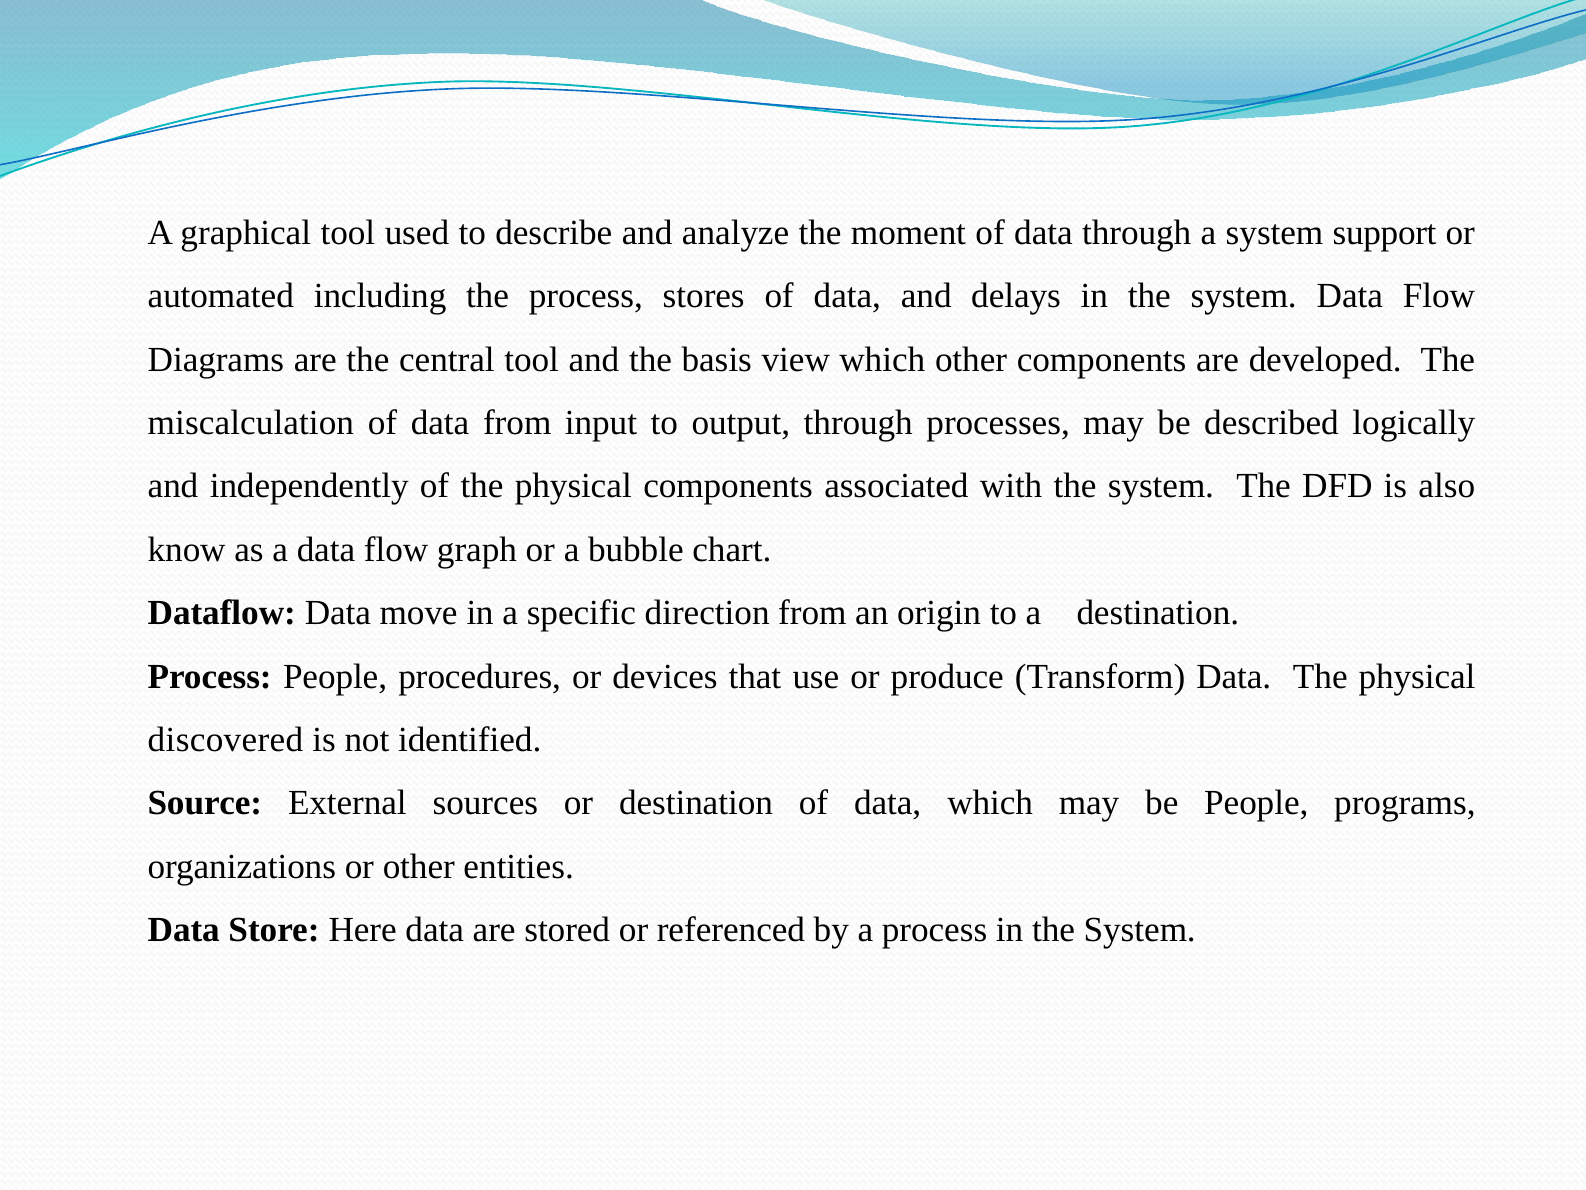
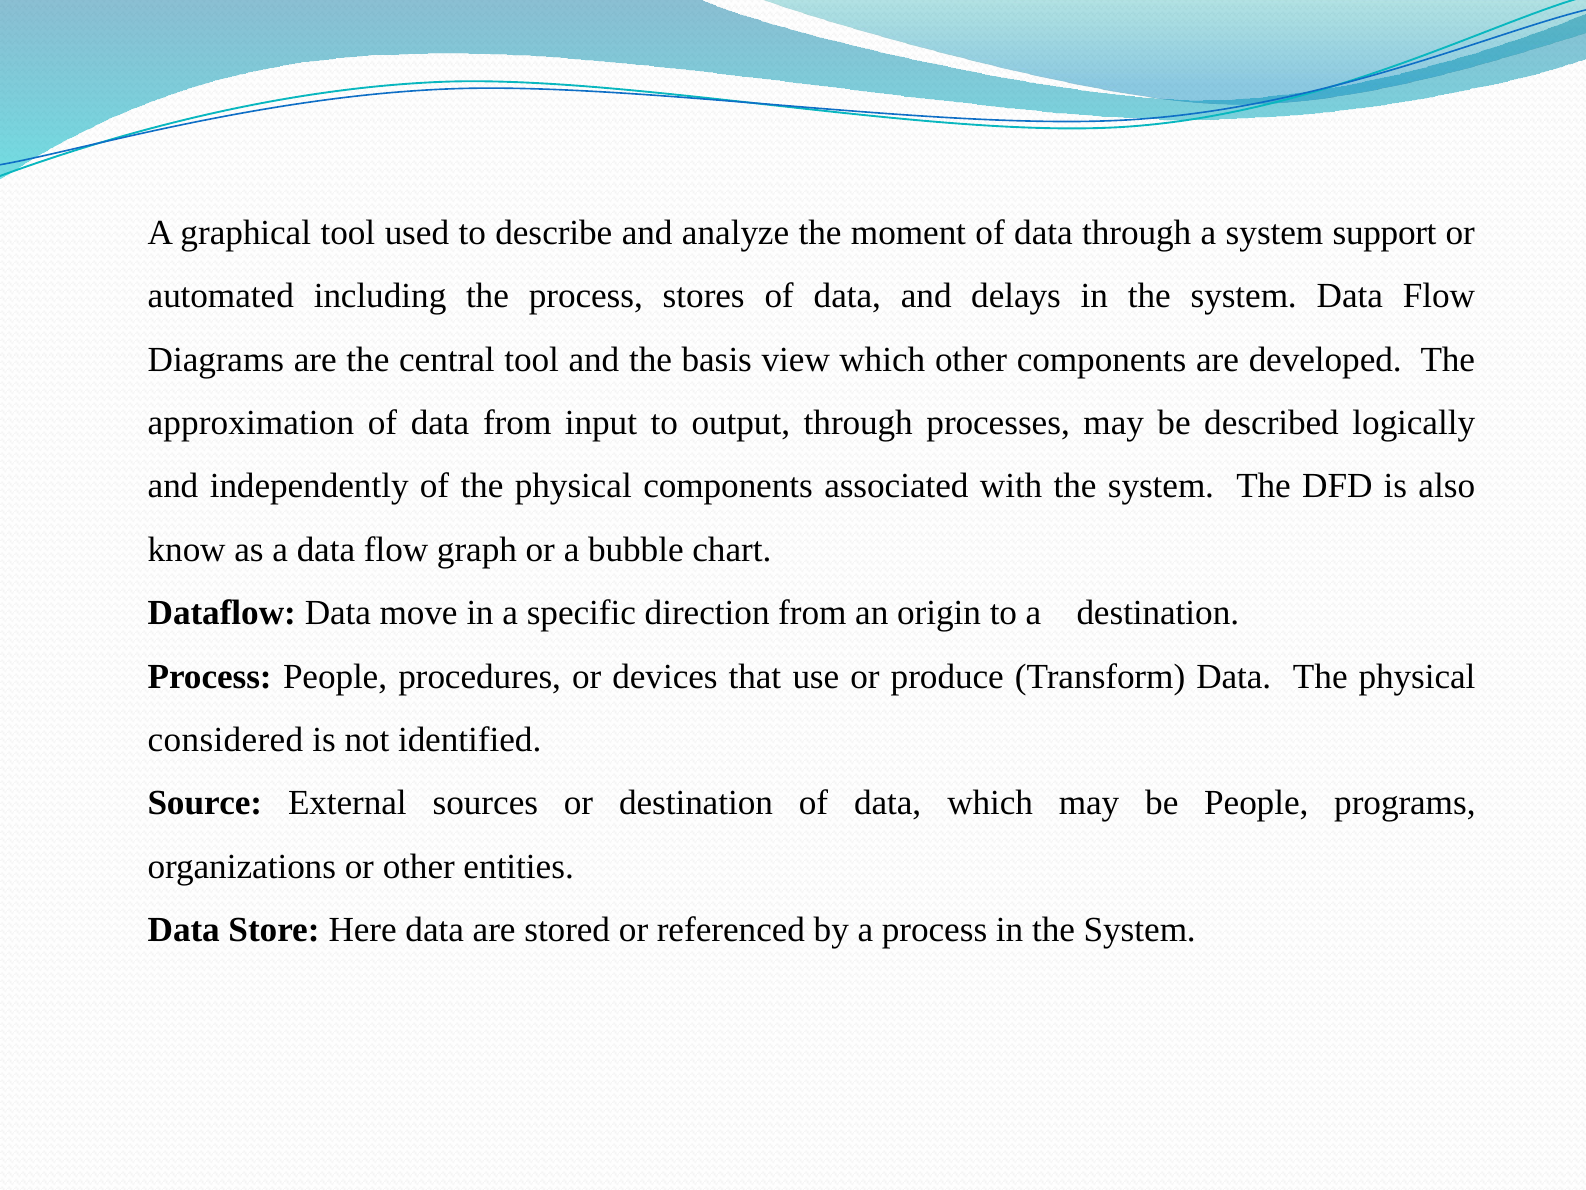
miscalculation: miscalculation -> approximation (251, 423)
discovered: discovered -> considered (226, 740)
